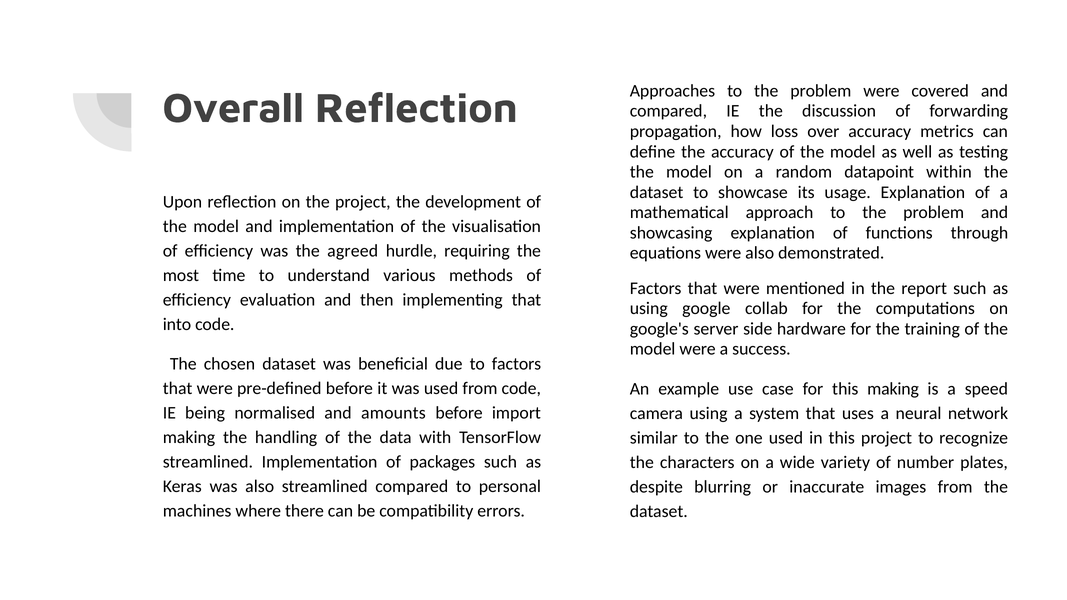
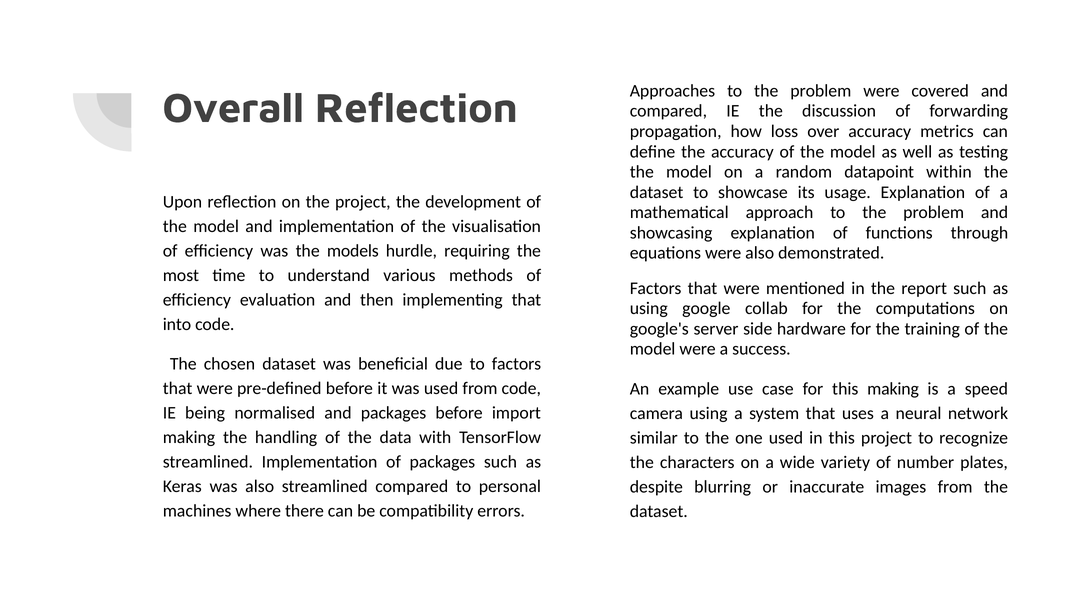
agreed: agreed -> models (353, 251)
and amounts: amounts -> packages (394, 413)
